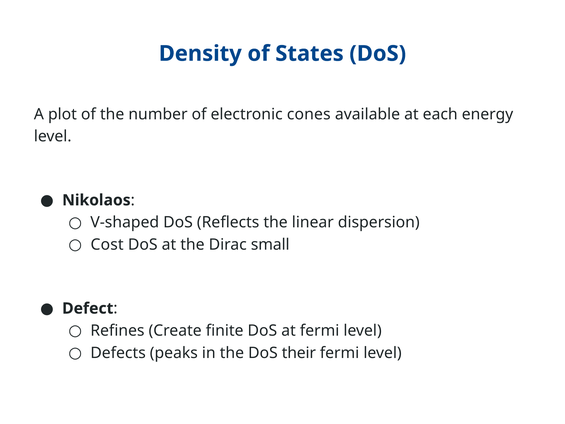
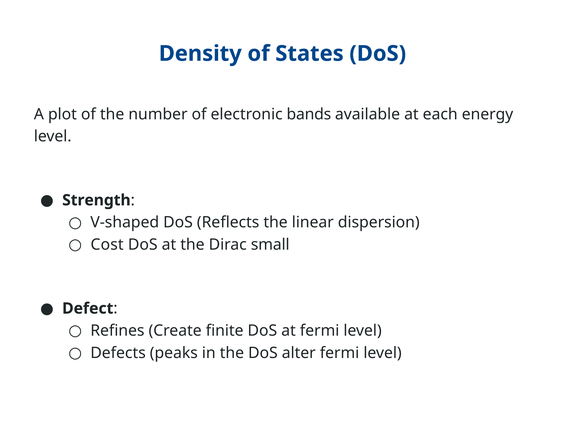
cones: cones -> bands (309, 114)
Nikolaos: Nikolaos -> Strength (96, 200)
their: their -> alter (299, 353)
